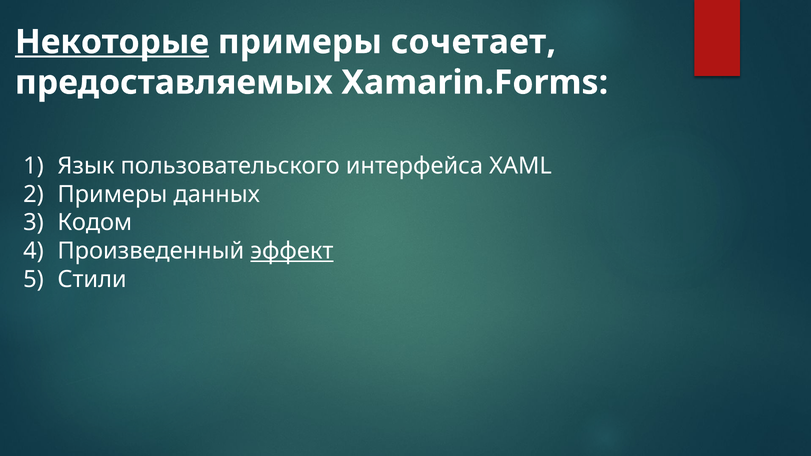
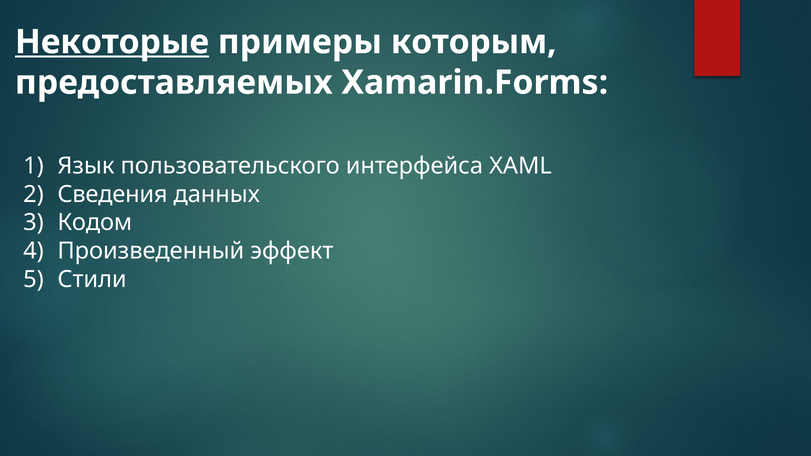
сочетает: сочетает -> которым (474, 42)
Примеры: Примеры -> Сведения (112, 194)
эффект underline: present -> none (292, 251)
